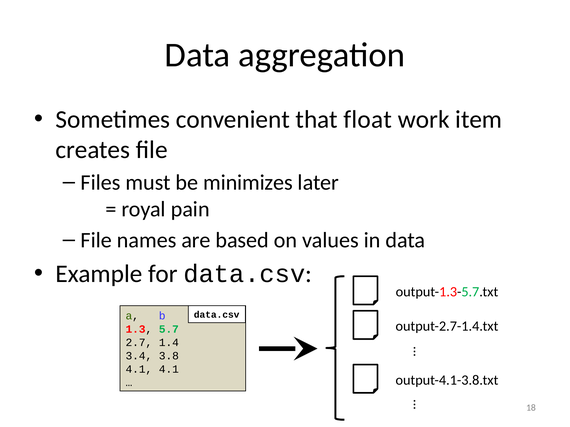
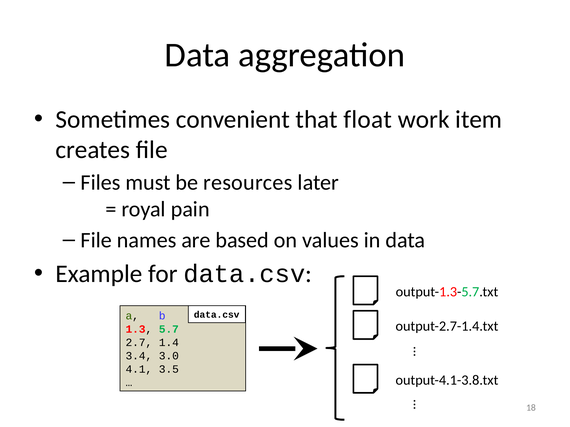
minimizes: minimizes -> resources (248, 183)
3.8: 3.8 -> 3.0 (169, 356)
4.1 4.1: 4.1 -> 3.5 (169, 370)
